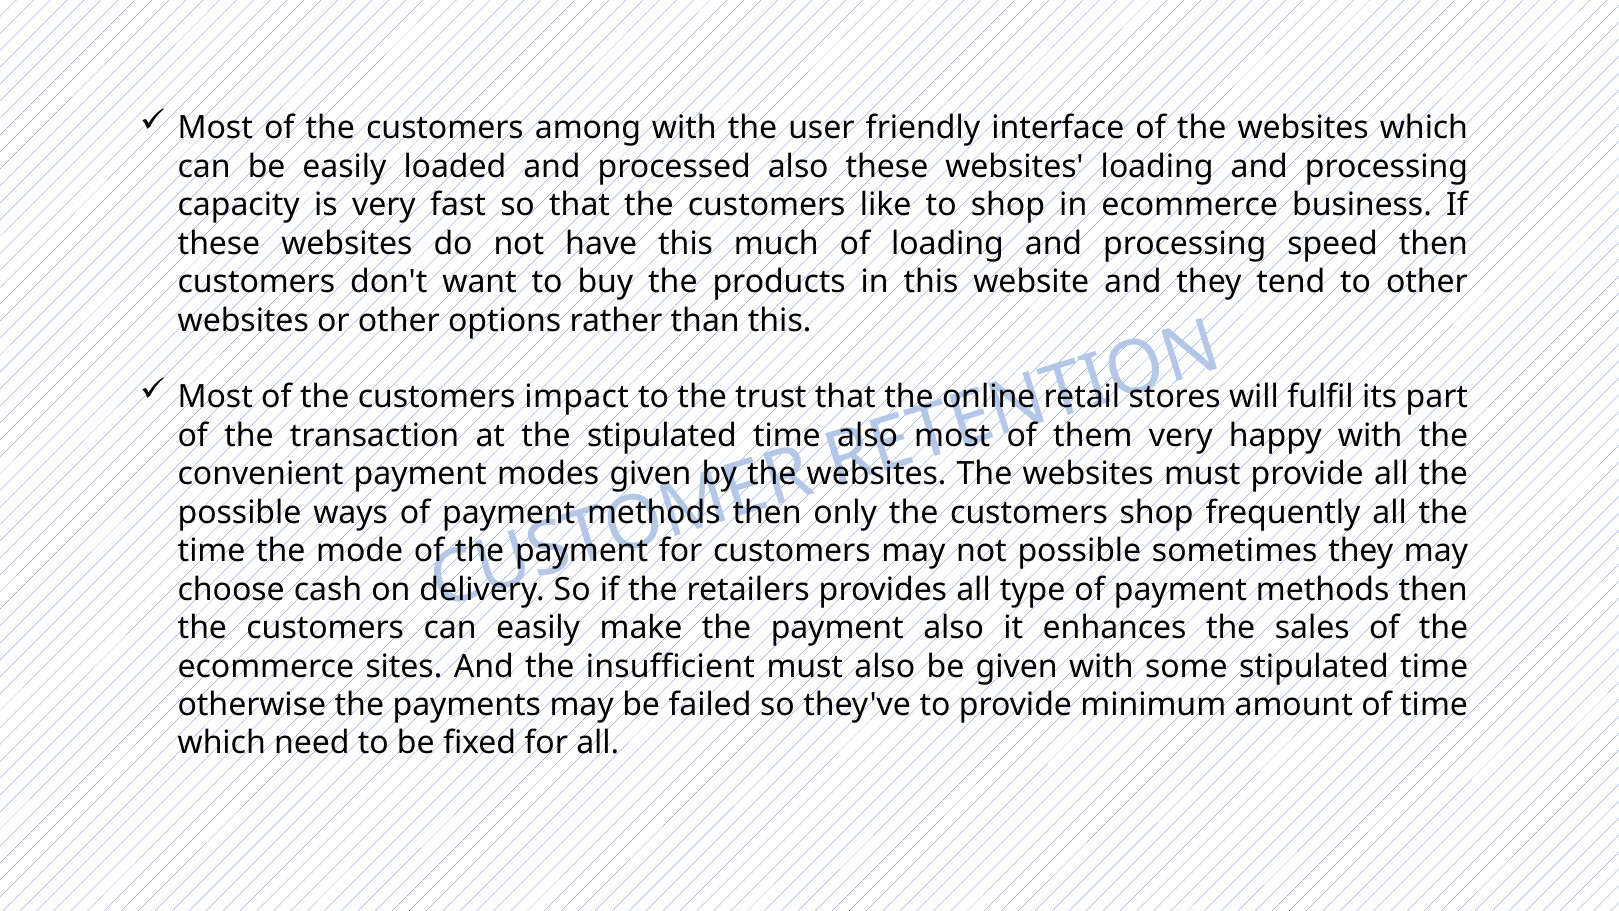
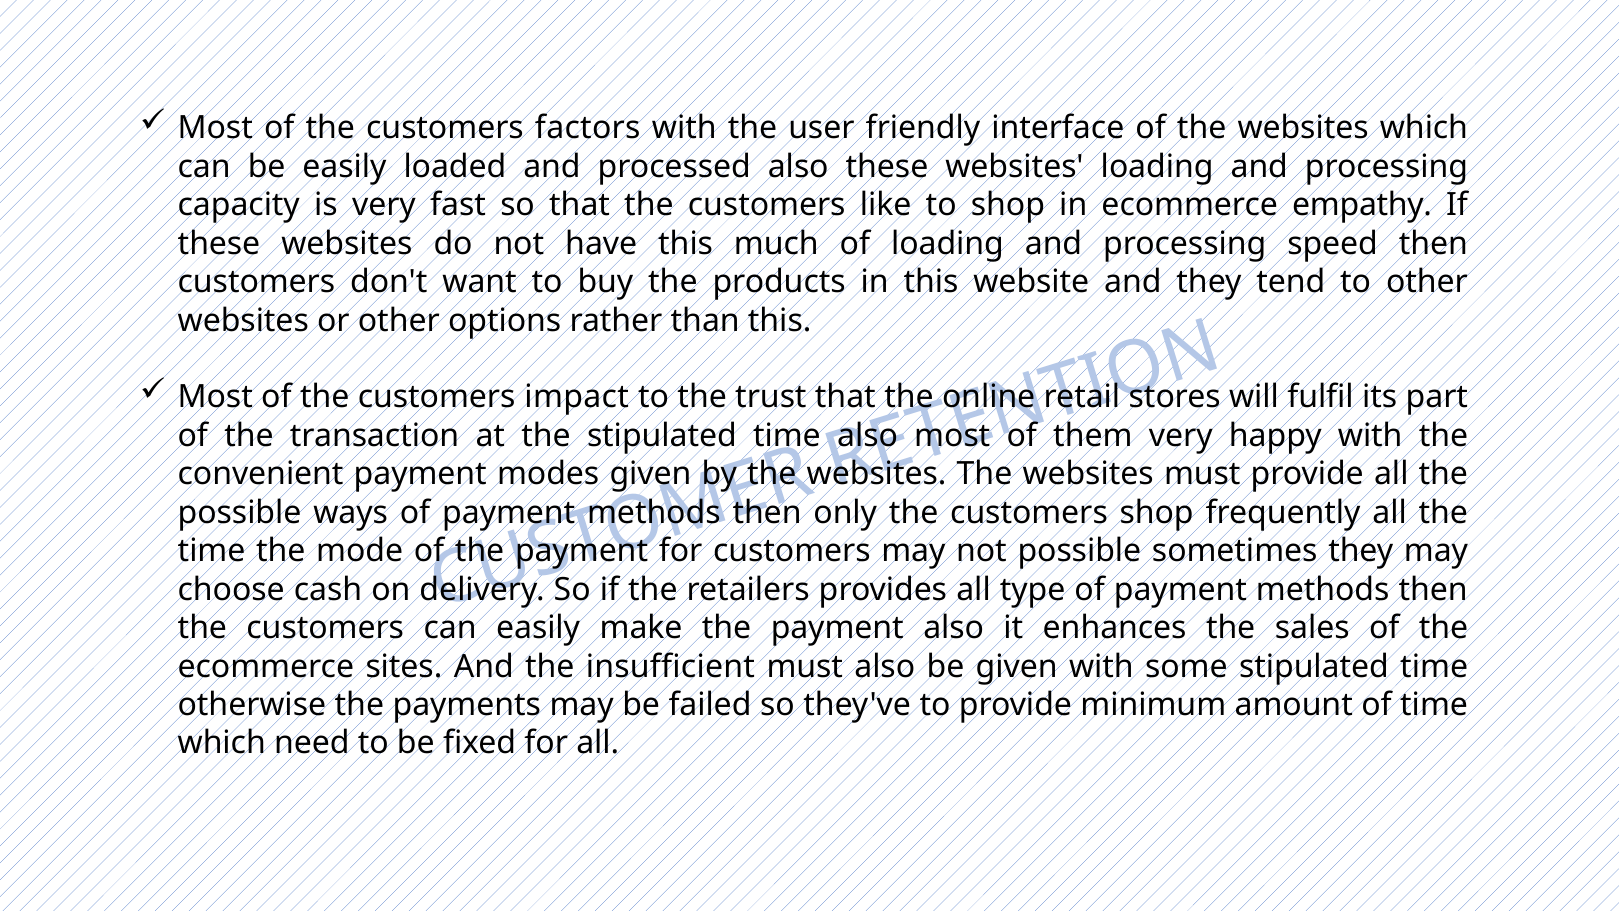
among: among -> factors (588, 128)
business: business -> empathy (1362, 205)
